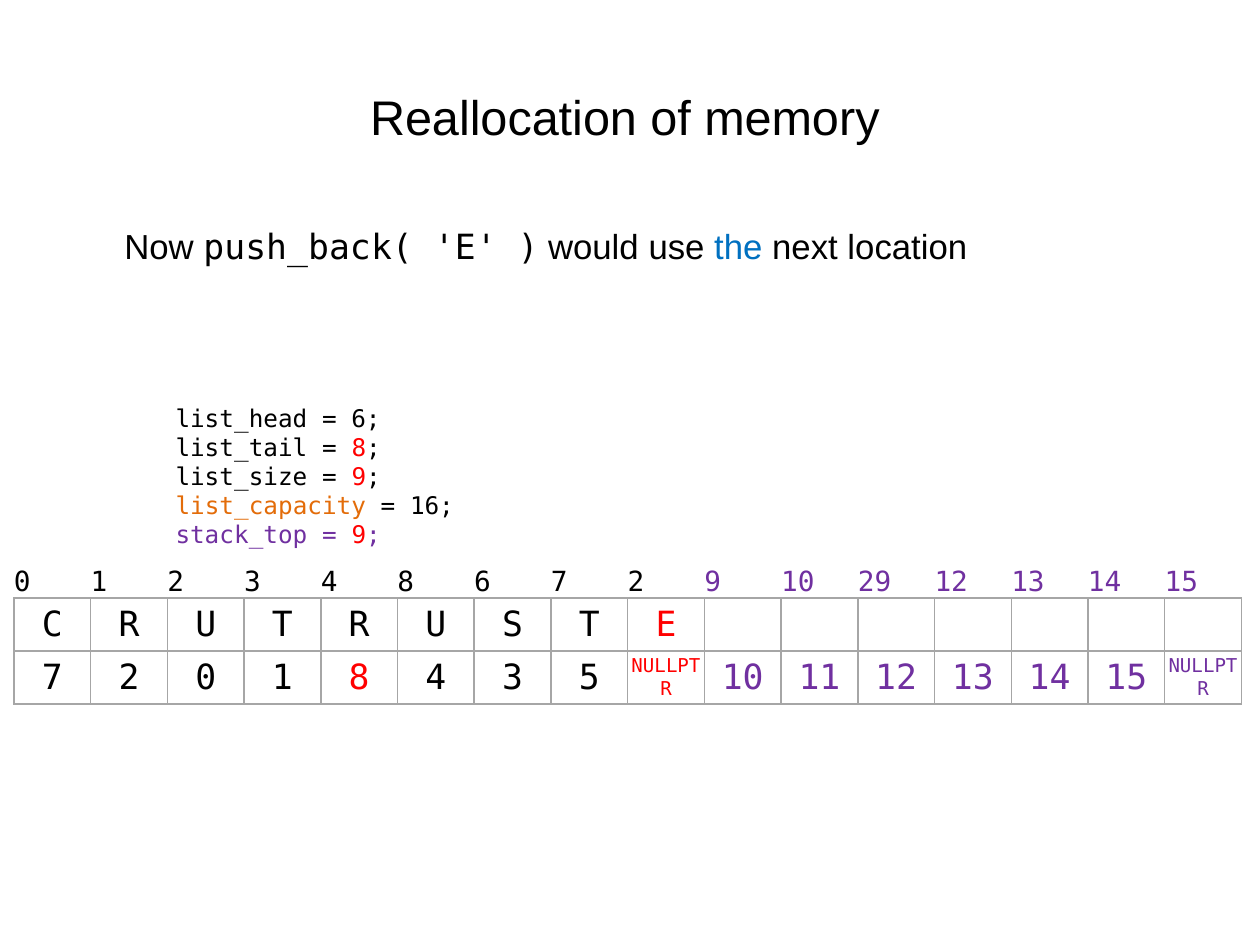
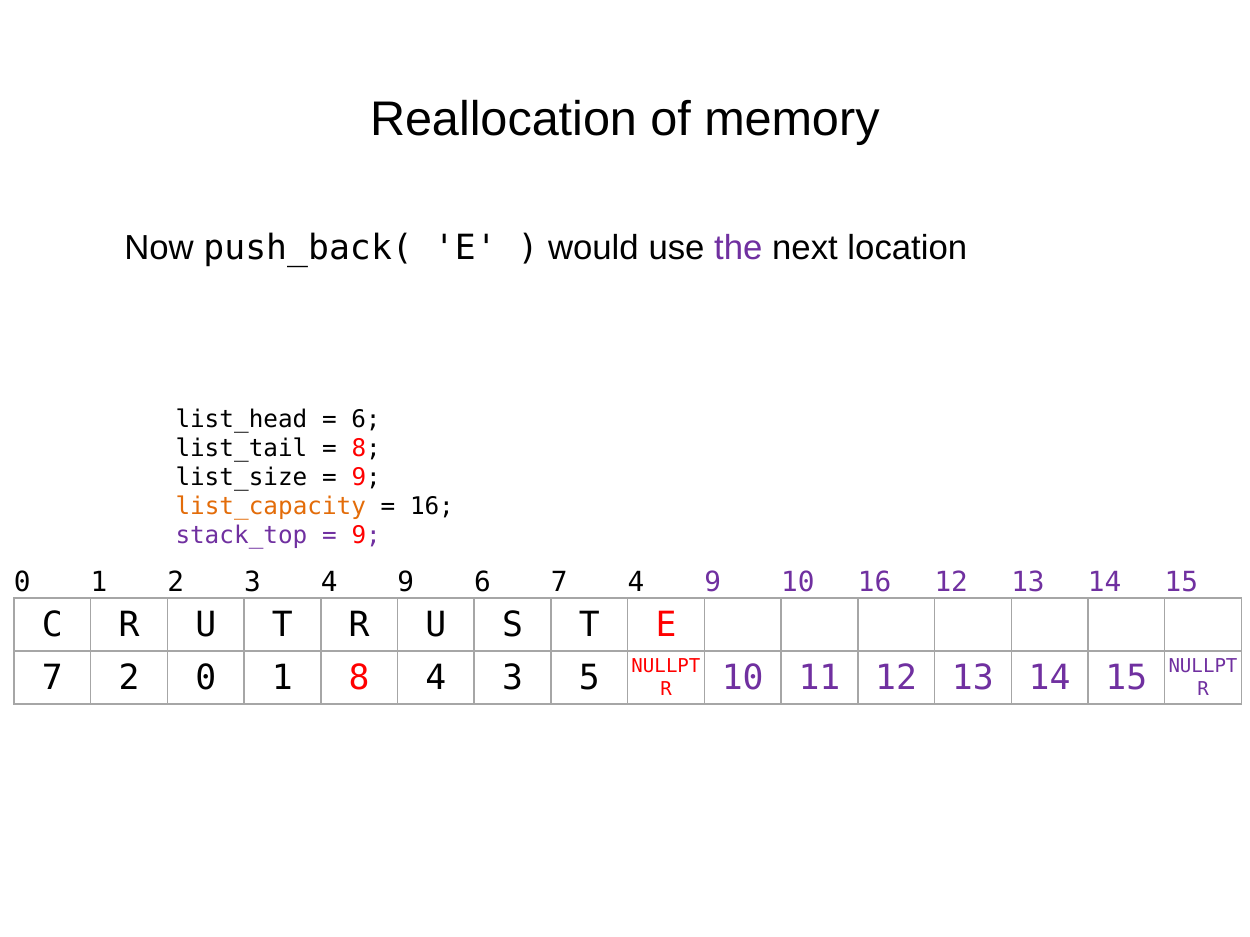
the colour: blue -> purple (738, 248)
3 4 8: 8 -> 9 (406, 583)
6 7 2: 2 -> 4 (636, 583)
10 29: 29 -> 16 (875, 583)
